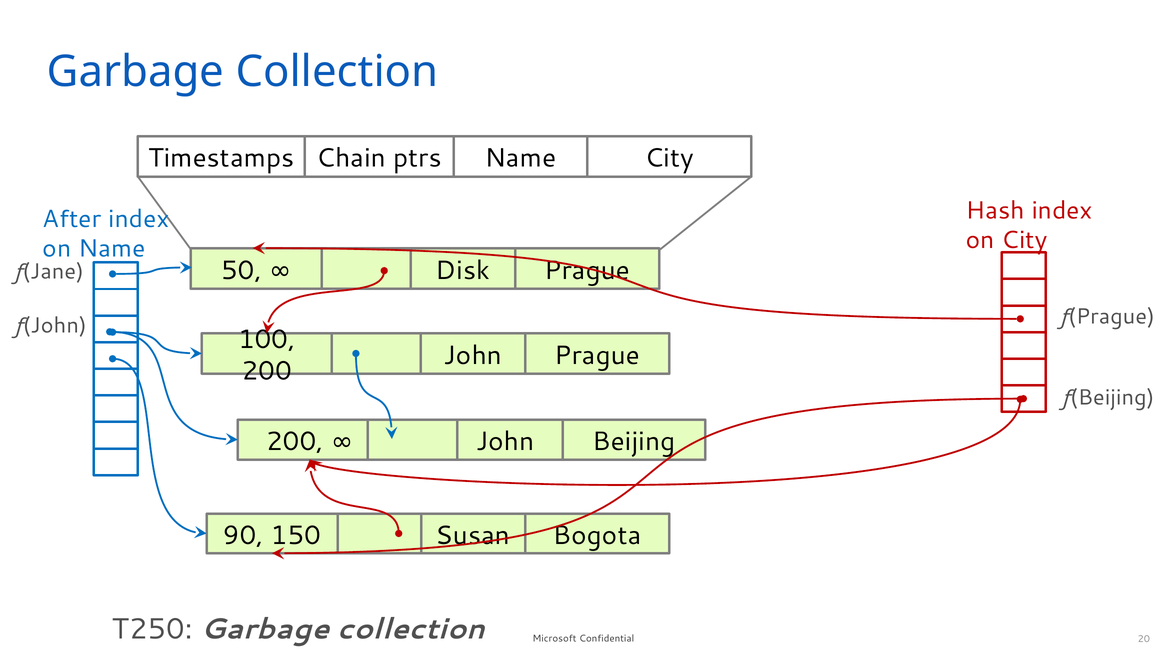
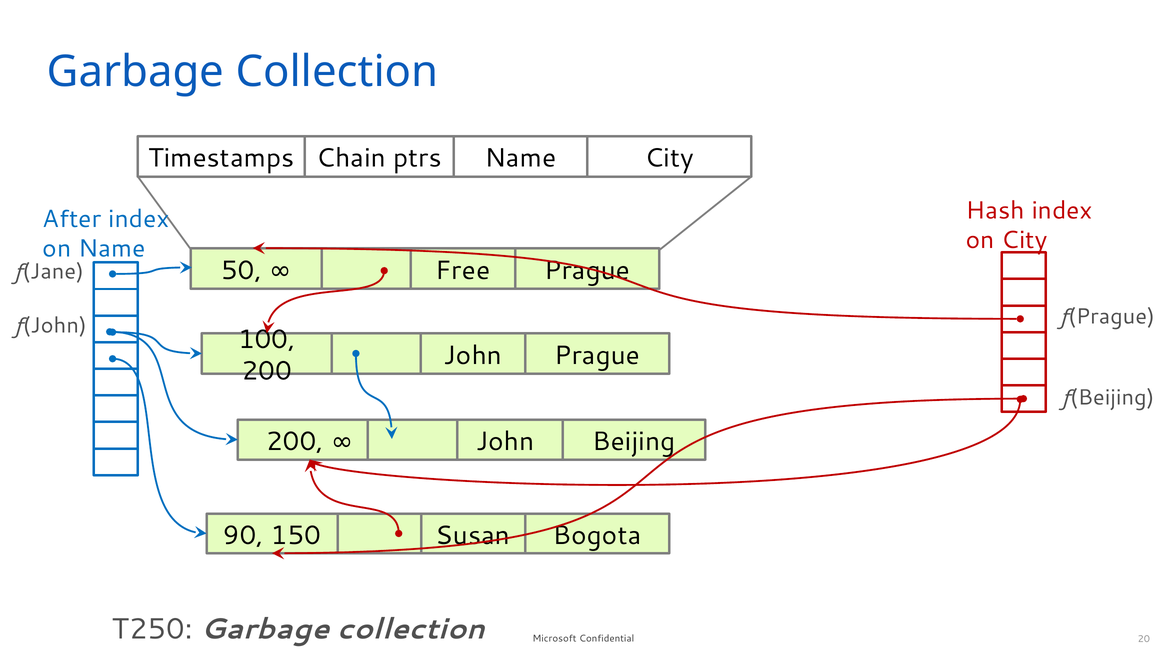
Disk: Disk -> Free (463, 270)
